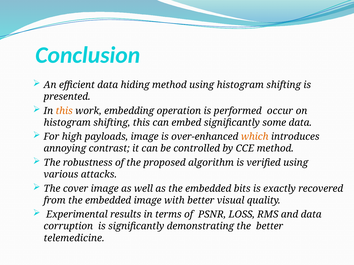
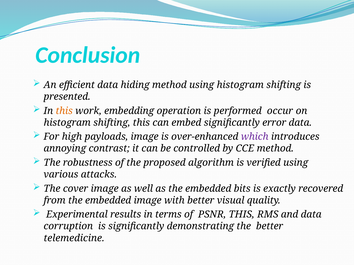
some: some -> error (274, 123)
which colour: orange -> purple (255, 137)
PSNR LOSS: LOSS -> THIS (242, 215)
